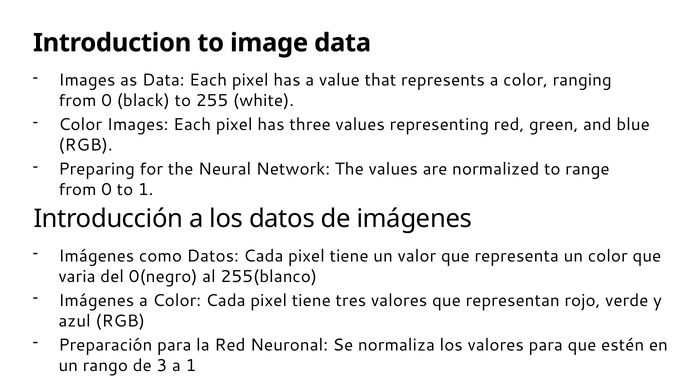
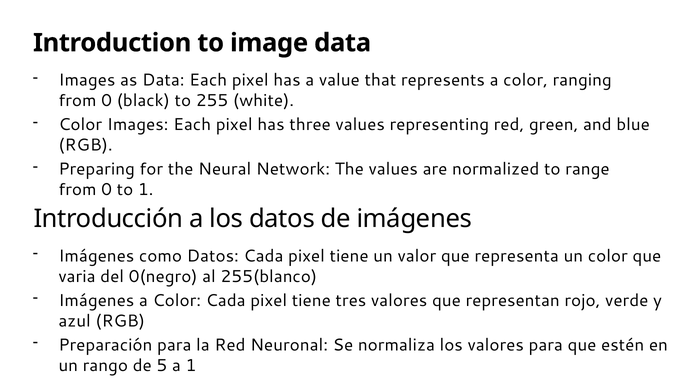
3: 3 -> 5 (162, 365)
